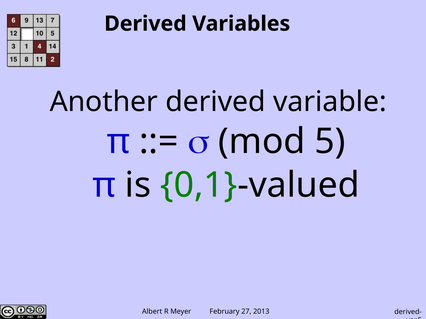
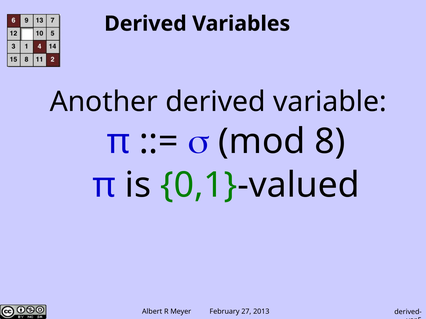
5: 5 -> 8 (330, 142)
